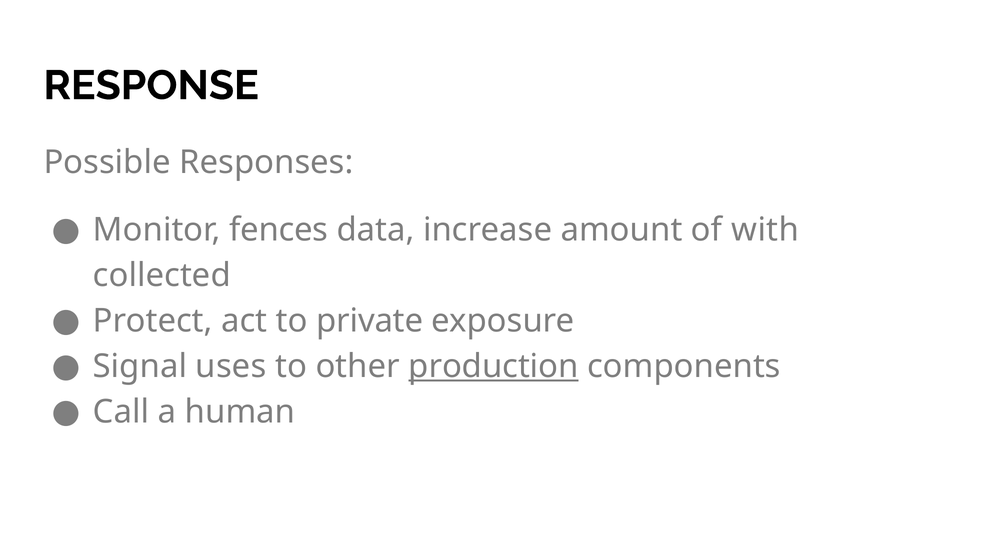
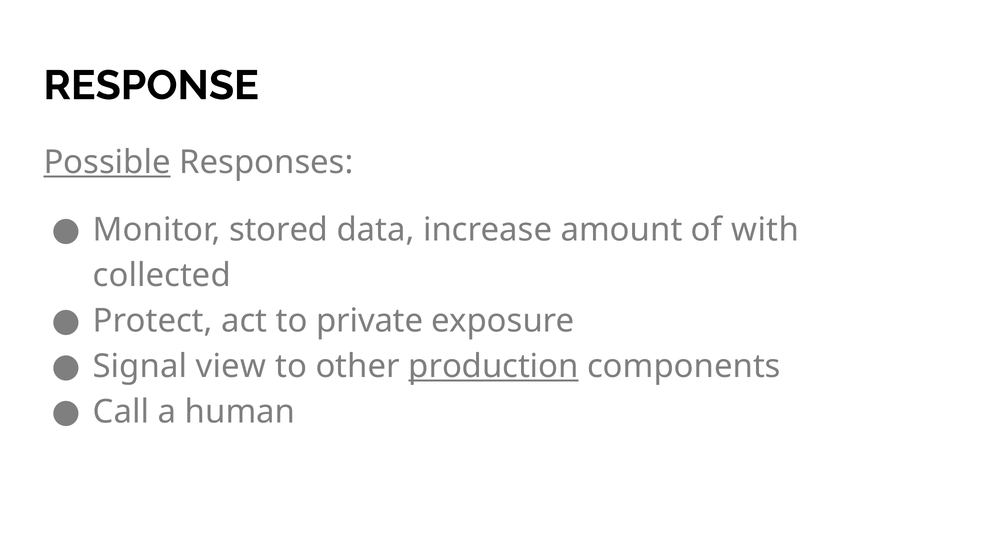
Possible underline: none -> present (107, 162)
fences: fences -> stored (279, 230)
uses: uses -> view (231, 366)
